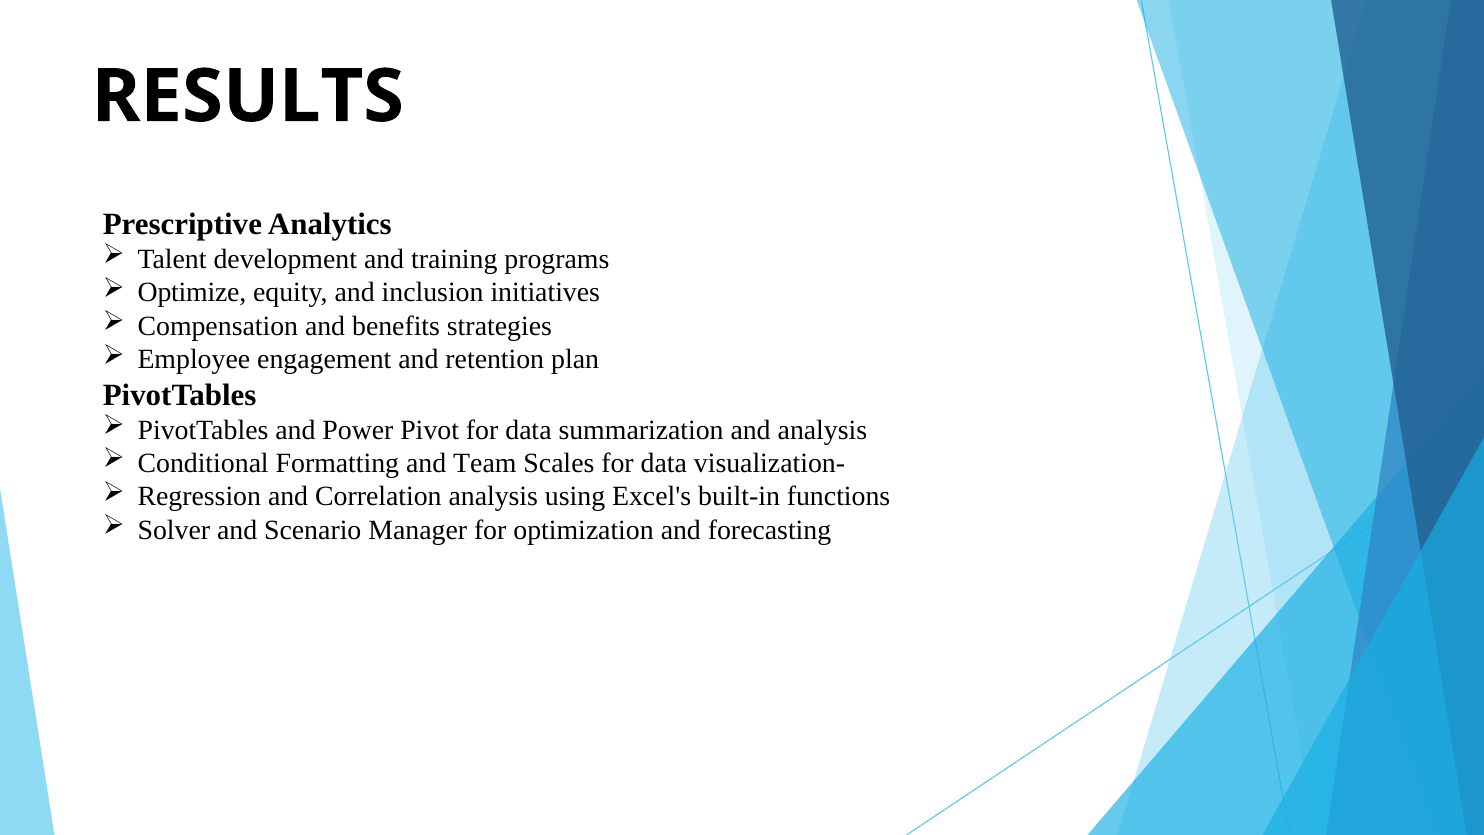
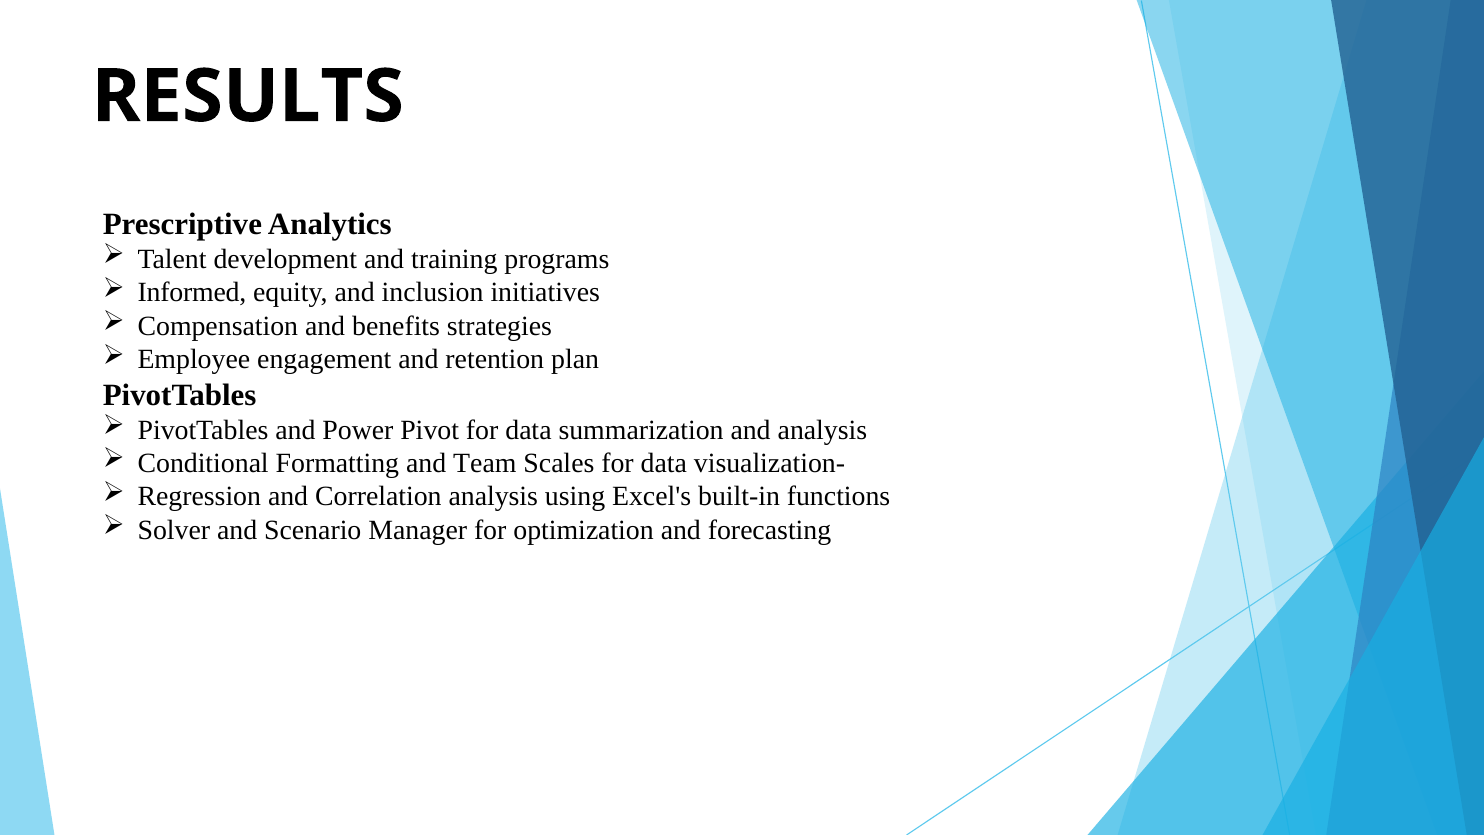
Optimize: Optimize -> Informed (192, 293)
